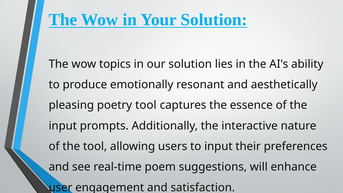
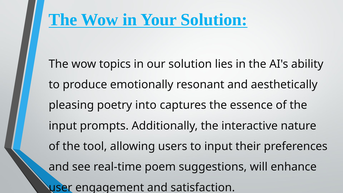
poetry tool: tool -> into (146, 105)
